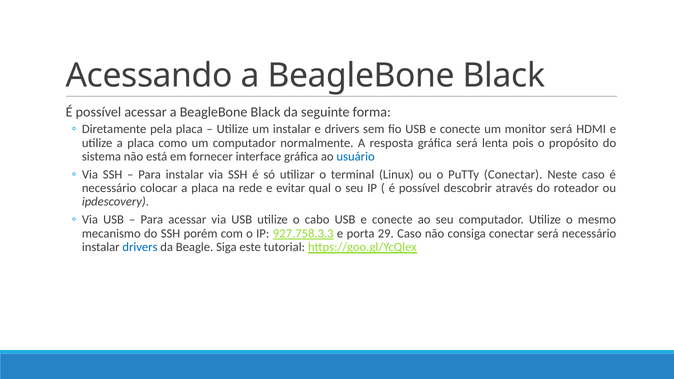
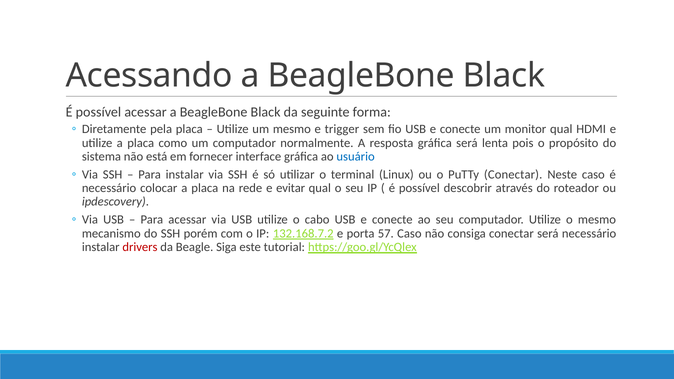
um instalar: instalar -> mesmo (292, 129)
e drivers: drivers -> trigger (342, 129)
monitor será: será -> qual (561, 129)
927.758.3.3: 927.758.3.3 -> 132.168.7.2 (303, 233)
29: 29 -> 57 (386, 233)
drivers colour: blue -> red (140, 247)
